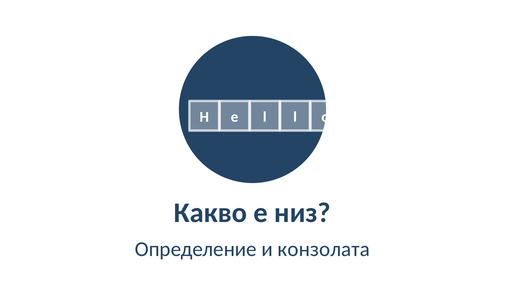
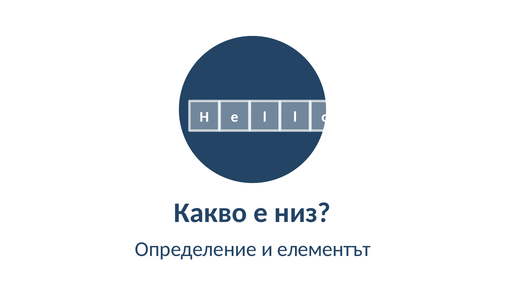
конзолата: конзолата -> елементът (324, 249)
